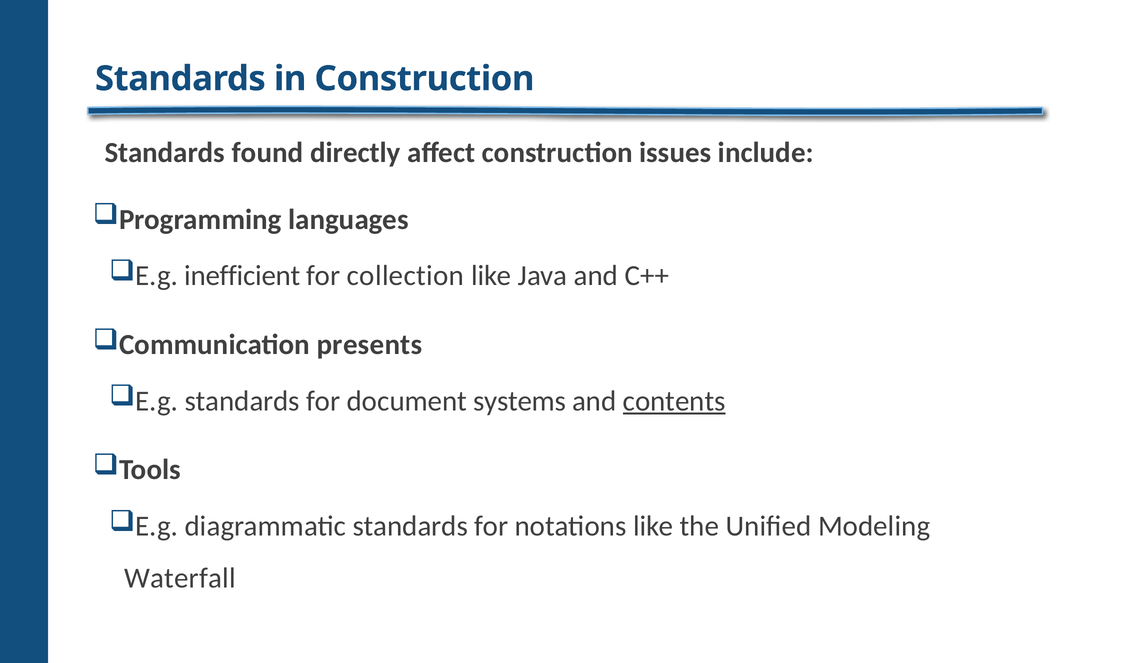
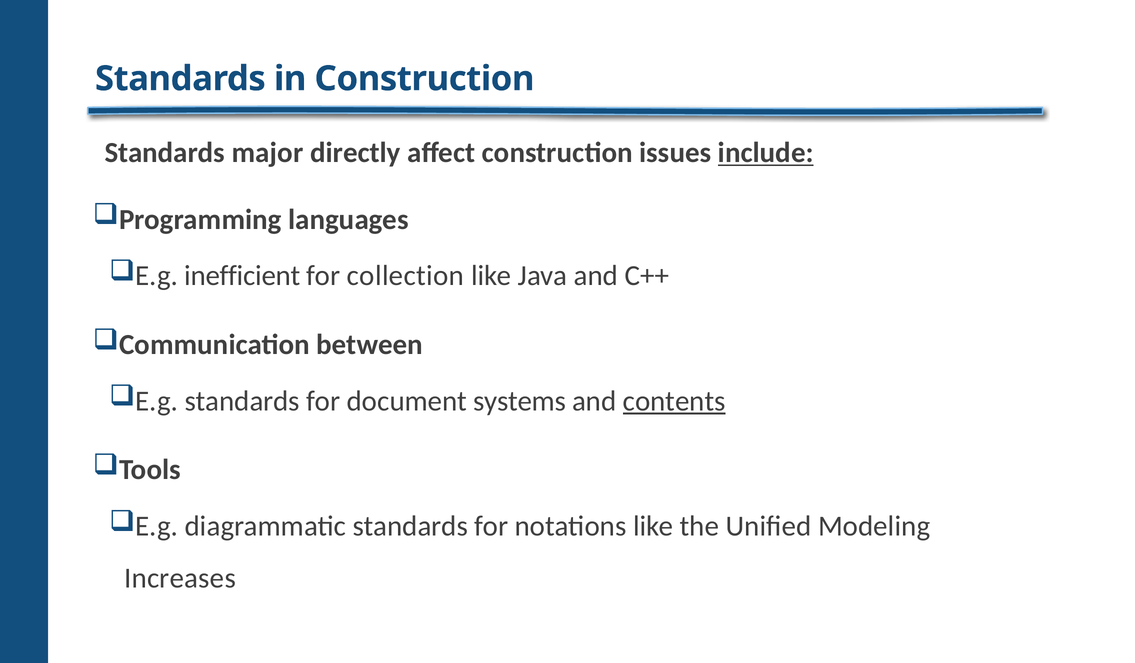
found: found -> major (267, 153)
include underline: none -> present (766, 153)
presents: presents -> between (370, 345)
Waterfall: Waterfall -> Increases (180, 579)
